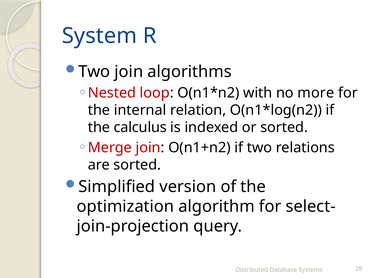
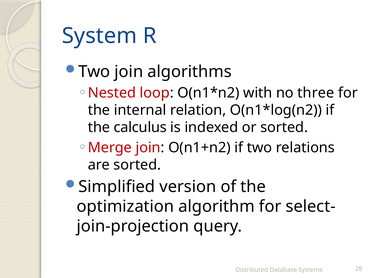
more: more -> three (316, 93)
